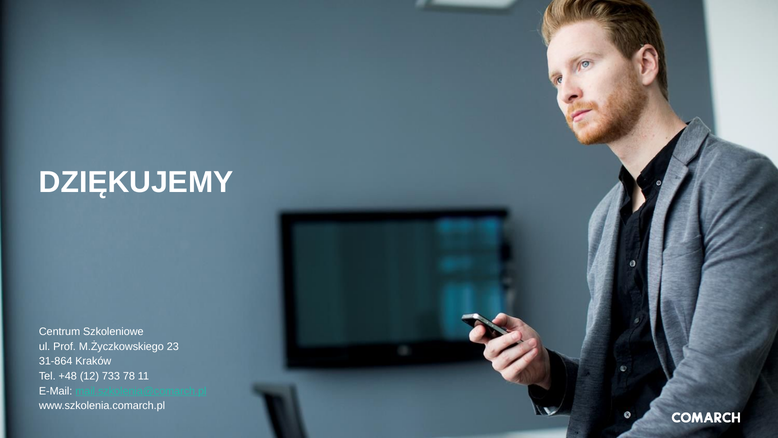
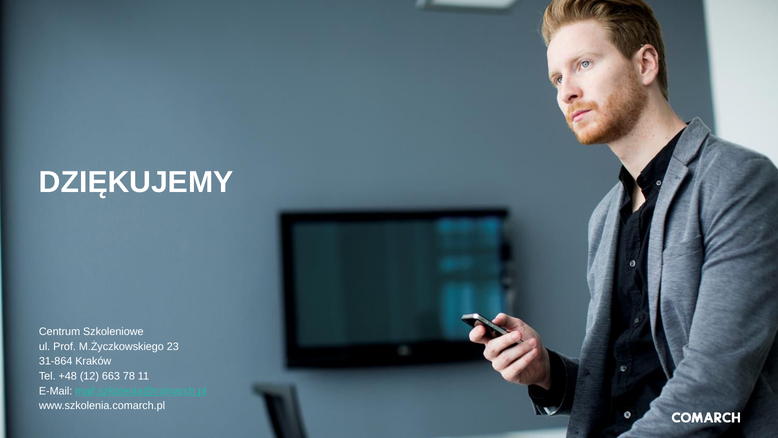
733: 733 -> 663 (111, 376)
